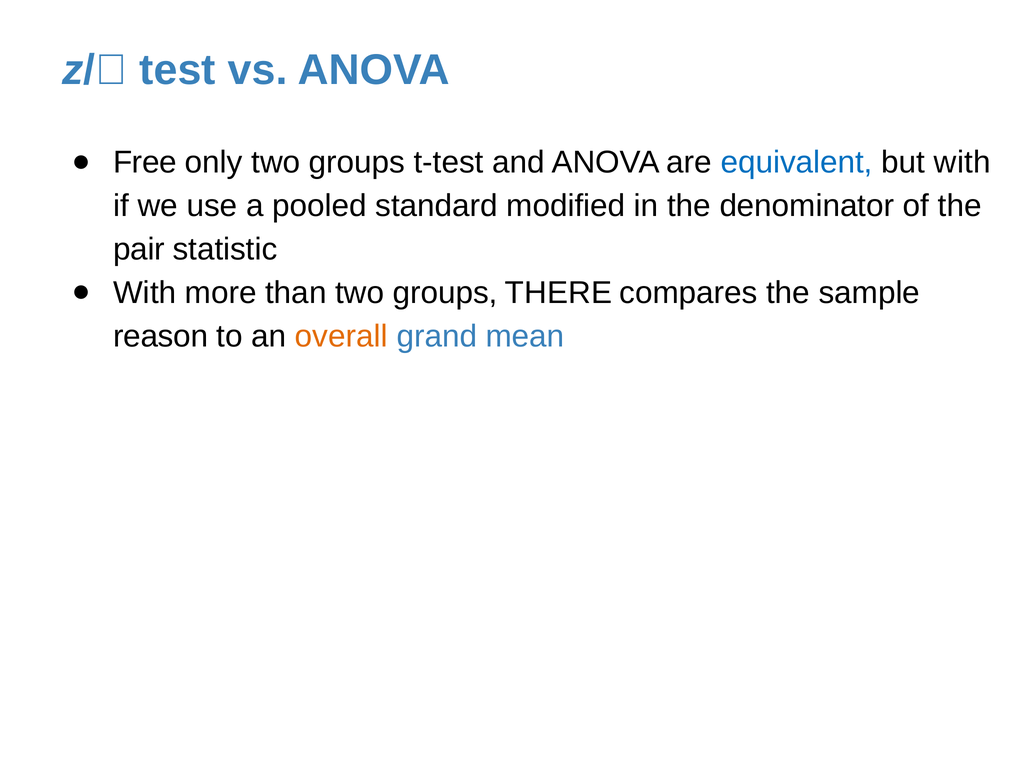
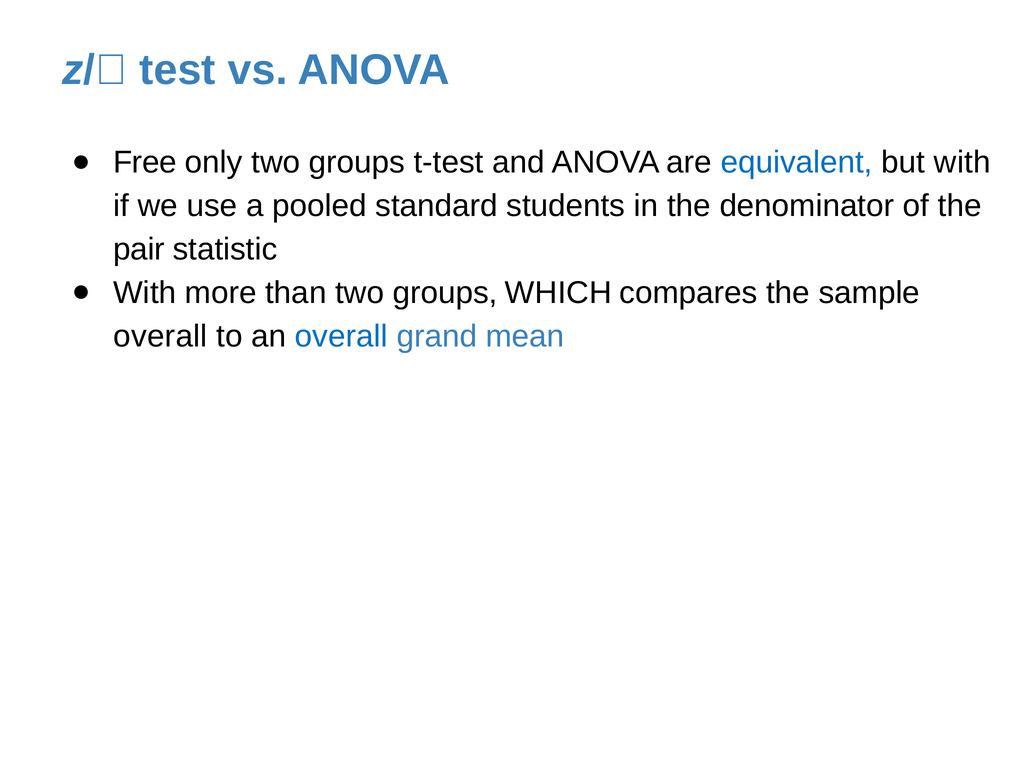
modified: modified -> students (566, 206)
THERE: THERE -> WHICH (558, 293)
reason: reason -> overall (160, 336)
overall colour: orange -> blue (341, 336)
